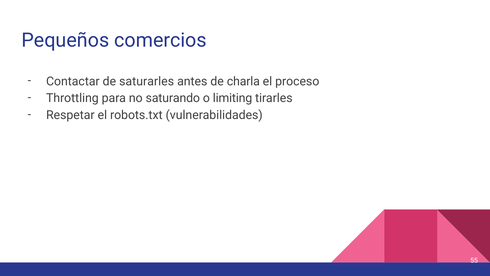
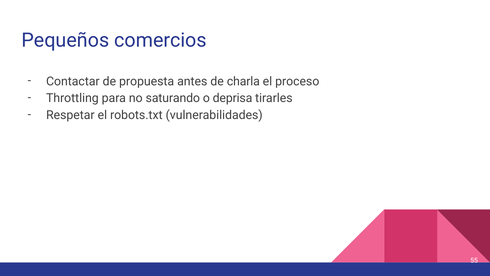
saturarles: saturarles -> propuesta (147, 81)
limiting: limiting -> deprisa (233, 98)
